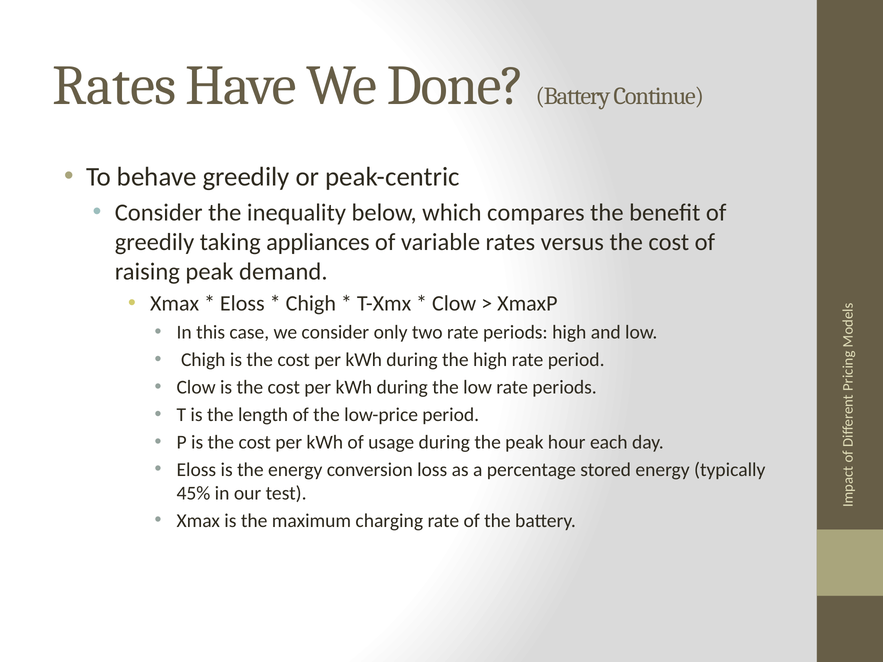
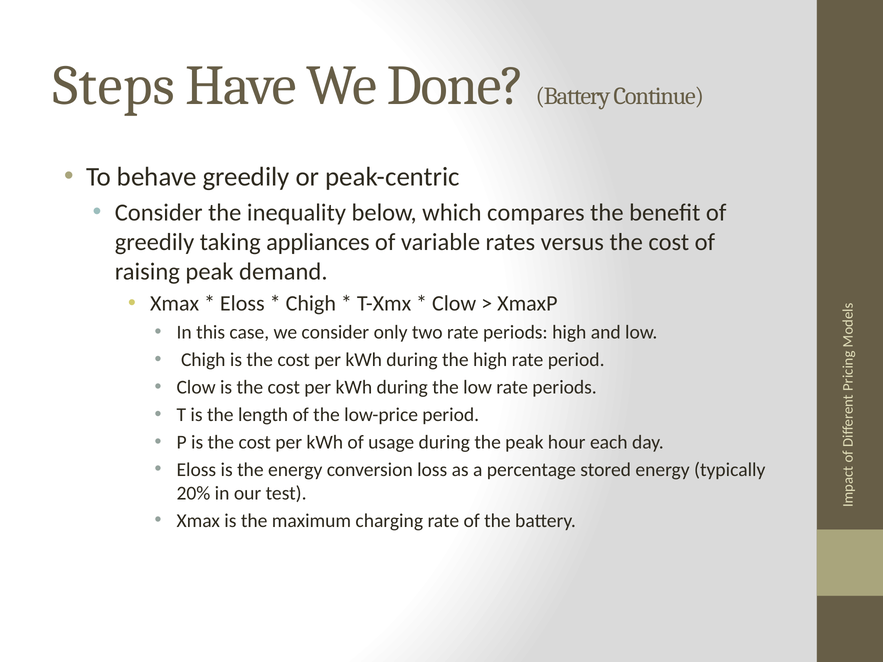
Rates: Rates -> Steps (114, 86)
45%: 45% -> 20% (193, 493)
